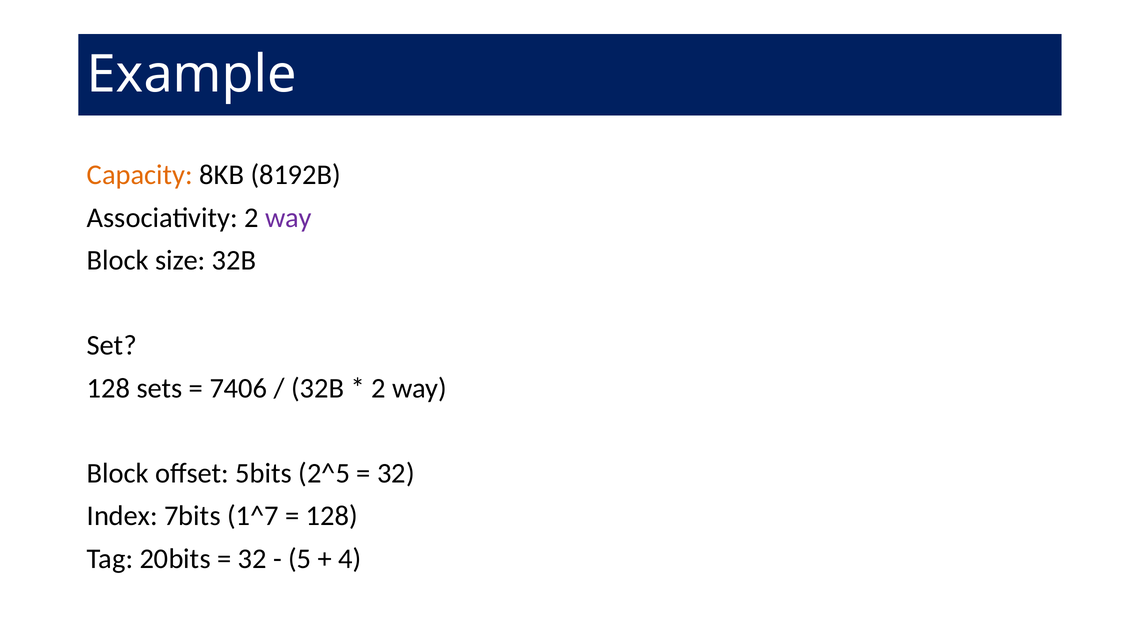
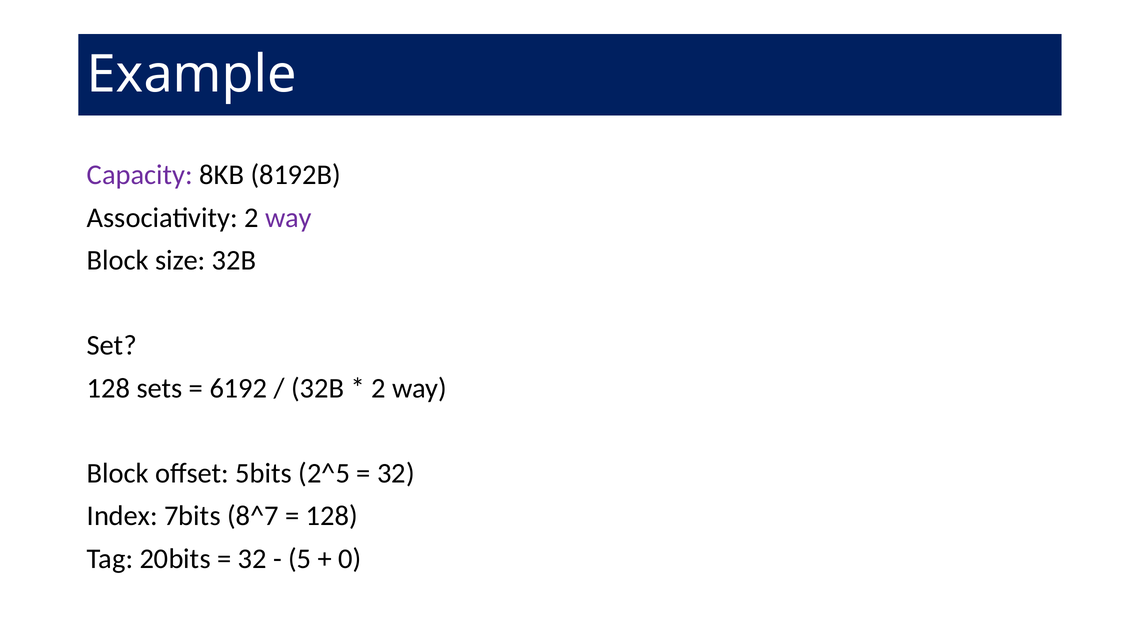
Capacity colour: orange -> purple (140, 175)
7406: 7406 -> 6192 (238, 388)
1^7: 1^7 -> 8^7 (253, 516)
4: 4 -> 0 (350, 559)
